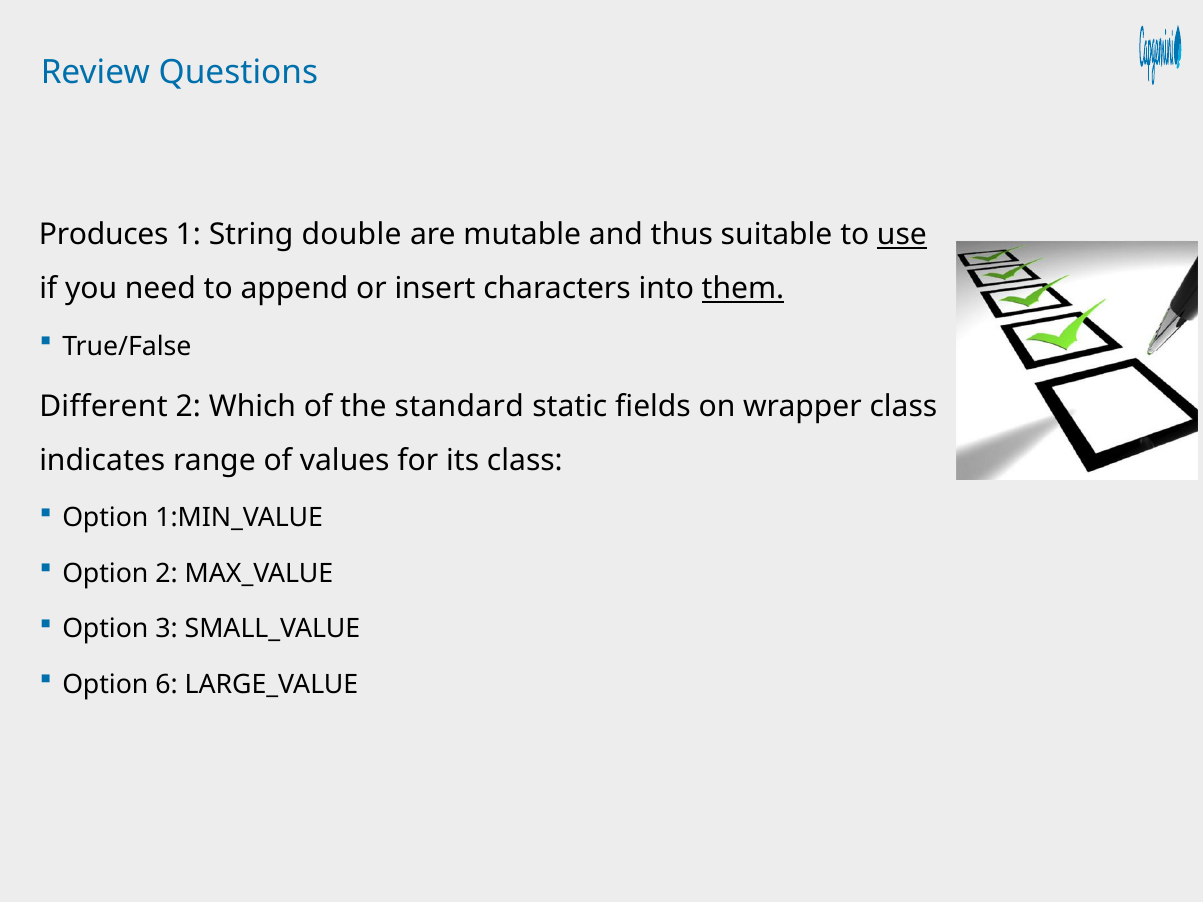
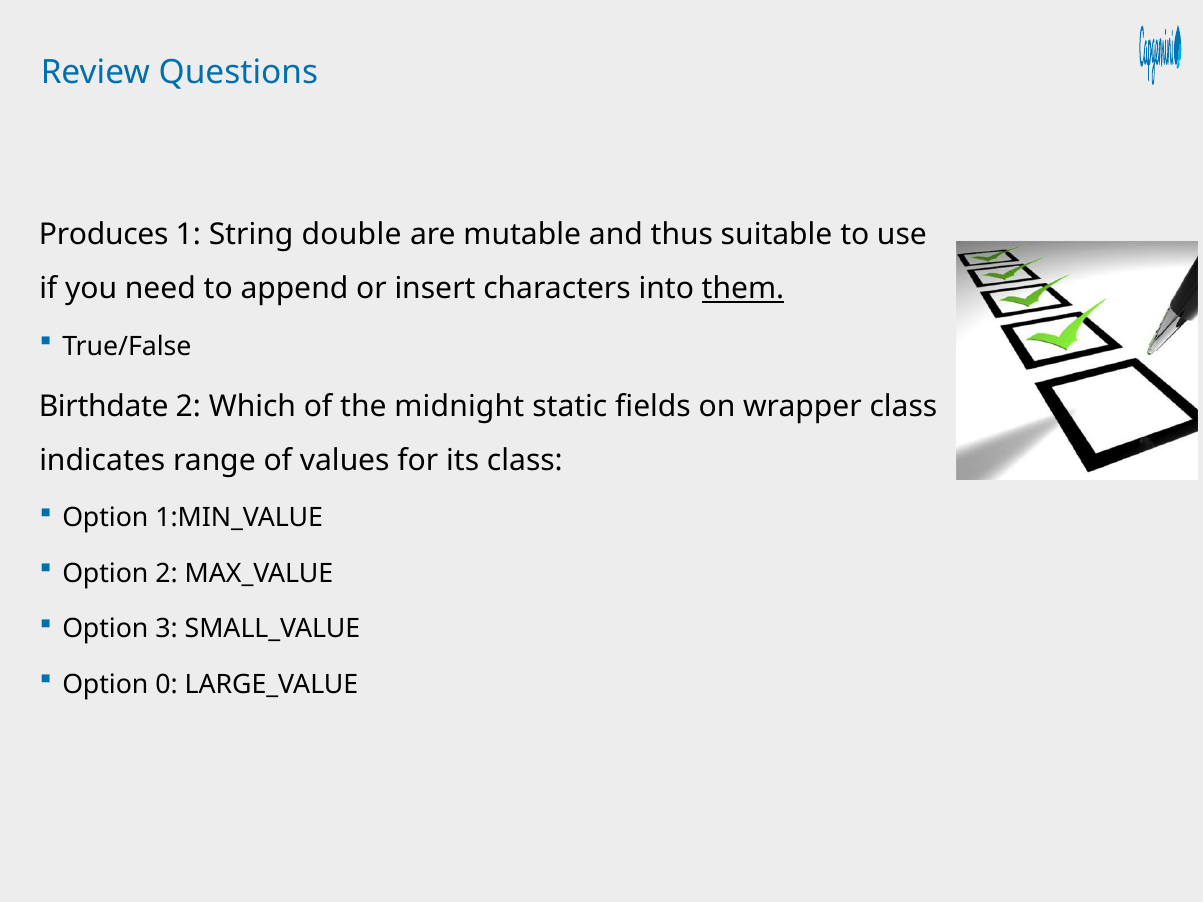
use underline: present -> none (902, 235)
Different: Different -> Birthdate (104, 406)
standard: standard -> midnight (459, 406)
6: 6 -> 0 (167, 685)
